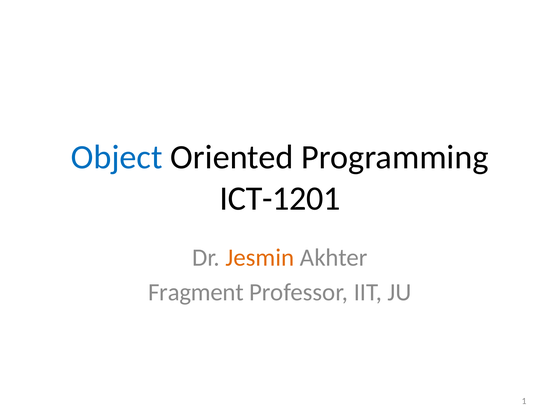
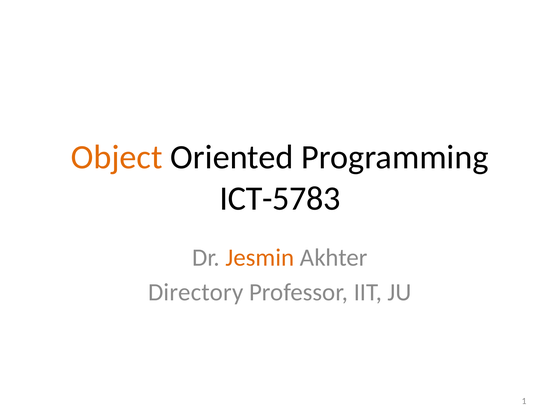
Object colour: blue -> orange (117, 157)
ICT-1201: ICT-1201 -> ICT-5783 (280, 198)
Fragment: Fragment -> Directory (196, 292)
